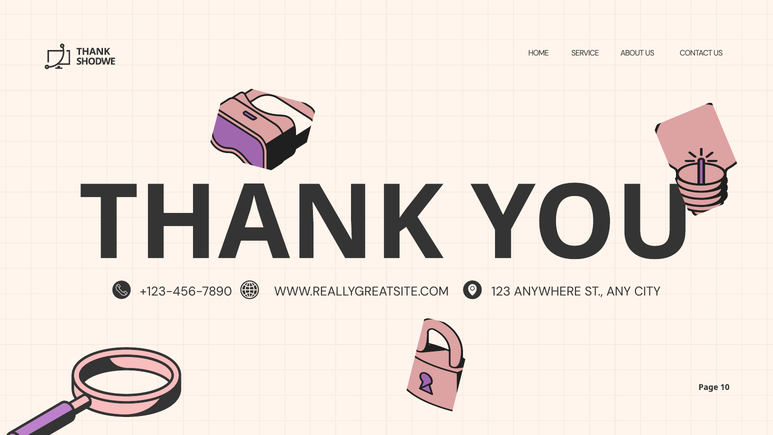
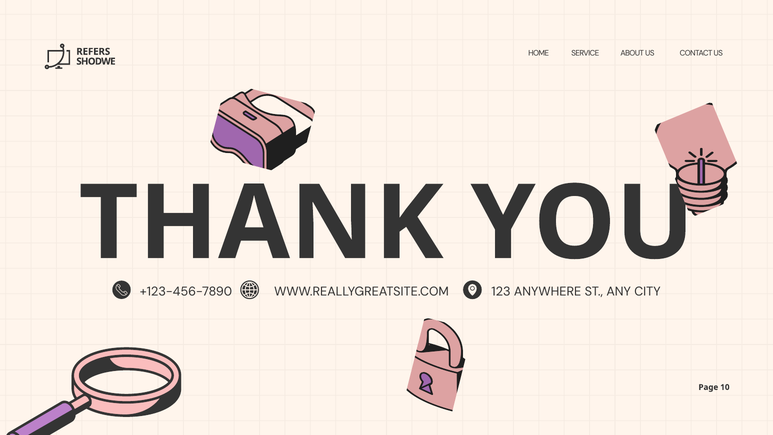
THANK: THANK -> REFERS (93, 52)
